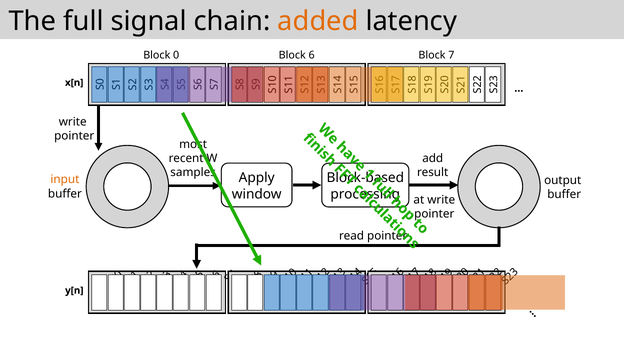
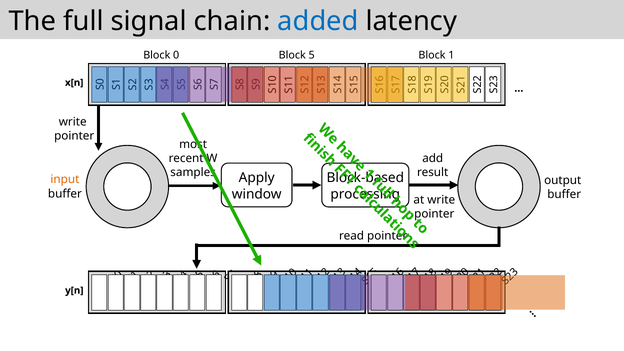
added colour: orange -> blue (318, 21)
Block 6: 6 -> 5 (312, 55)
Block 7: 7 -> 1 (451, 55)
